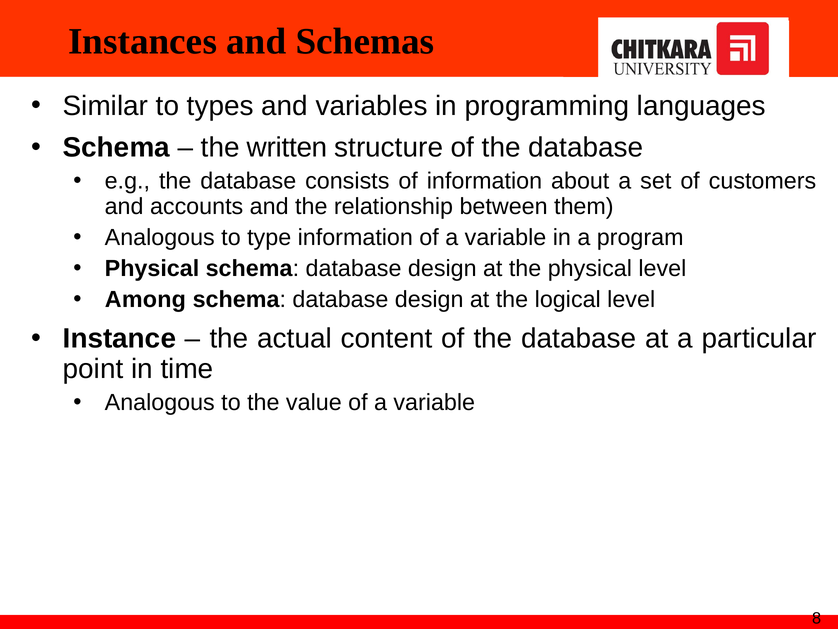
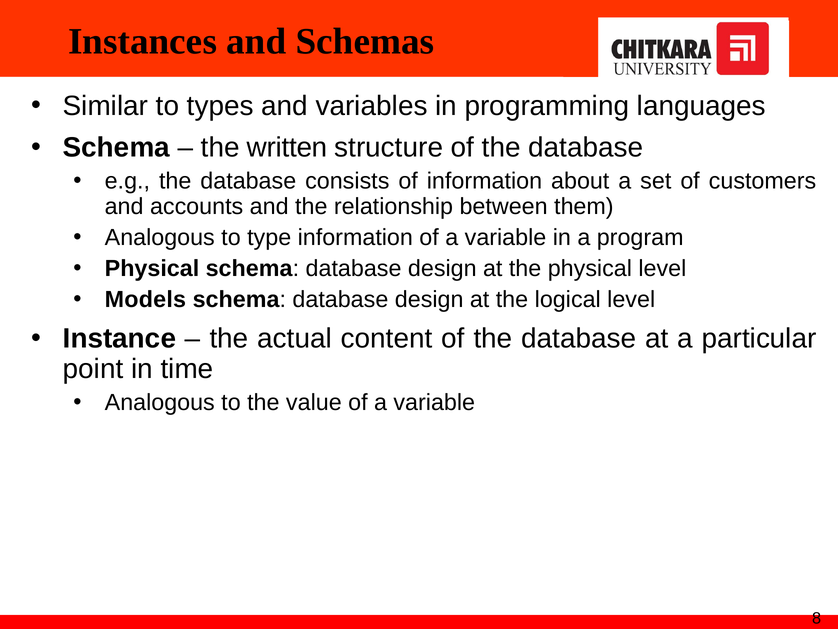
Among: Among -> Models (145, 299)
